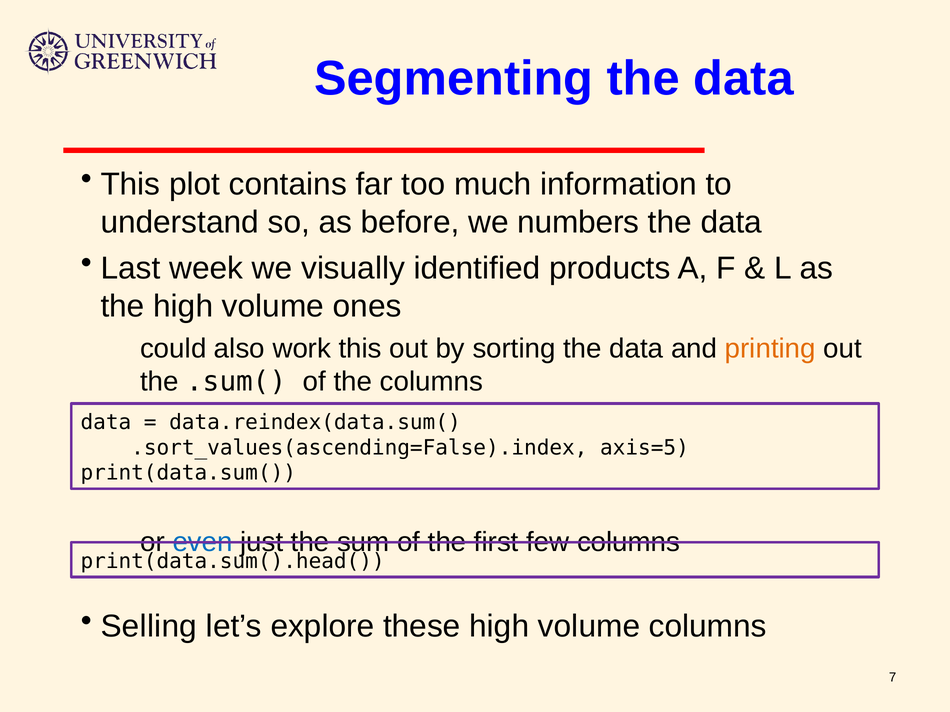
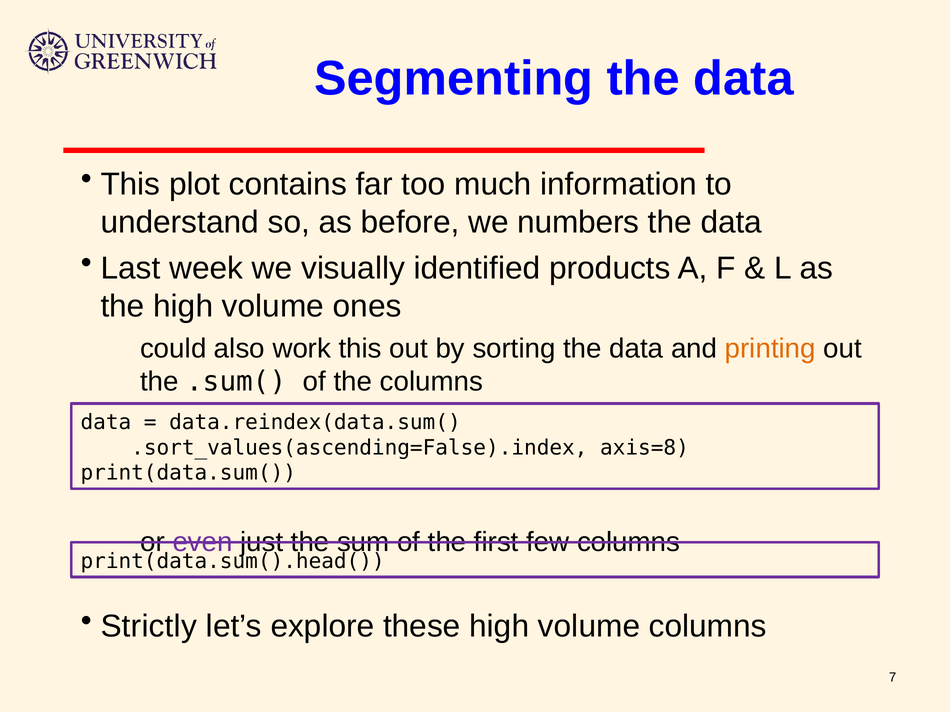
axis=5: axis=5 -> axis=8 (644, 448)
even colour: blue -> purple (203, 542)
Selling: Selling -> Strictly (149, 627)
